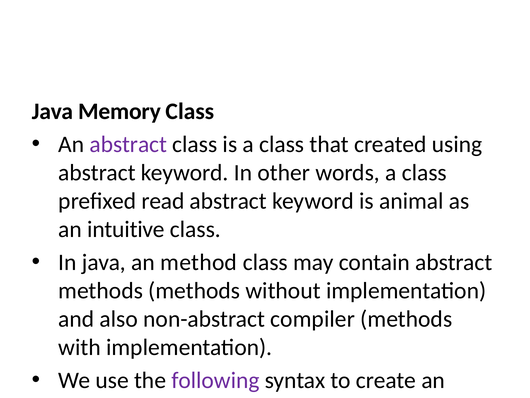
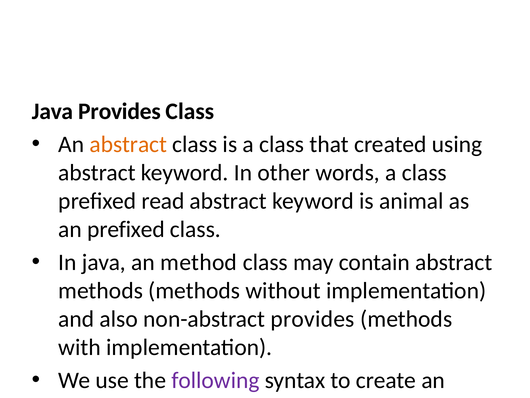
Java Memory: Memory -> Provides (120, 111)
abstract colour: purple -> orange (128, 144)
an intuitive: intuitive -> prefixed (126, 229)
non-abstract compiler: compiler -> provides (313, 319)
